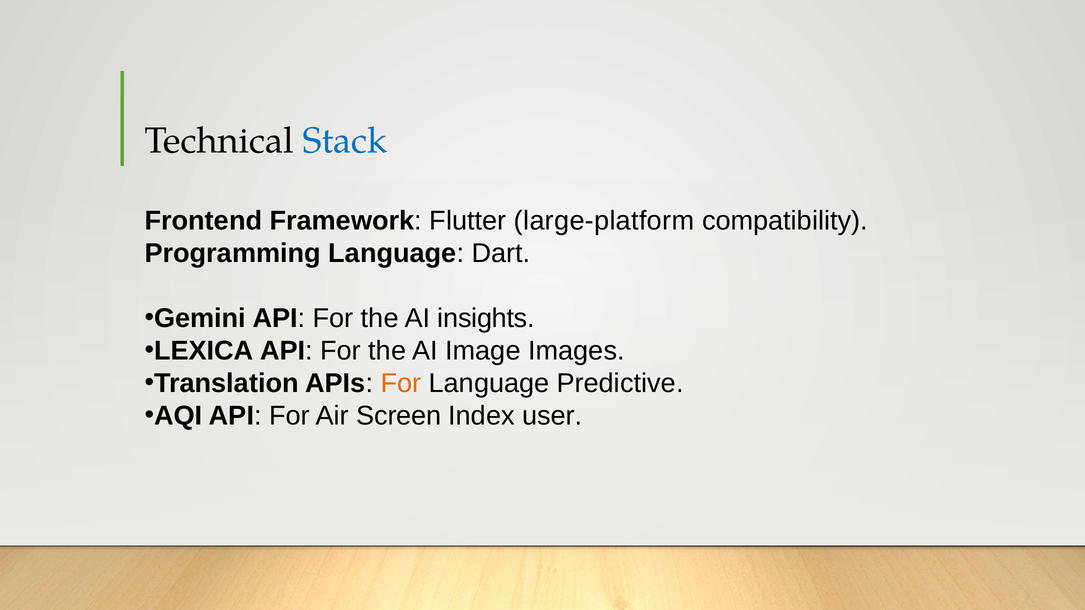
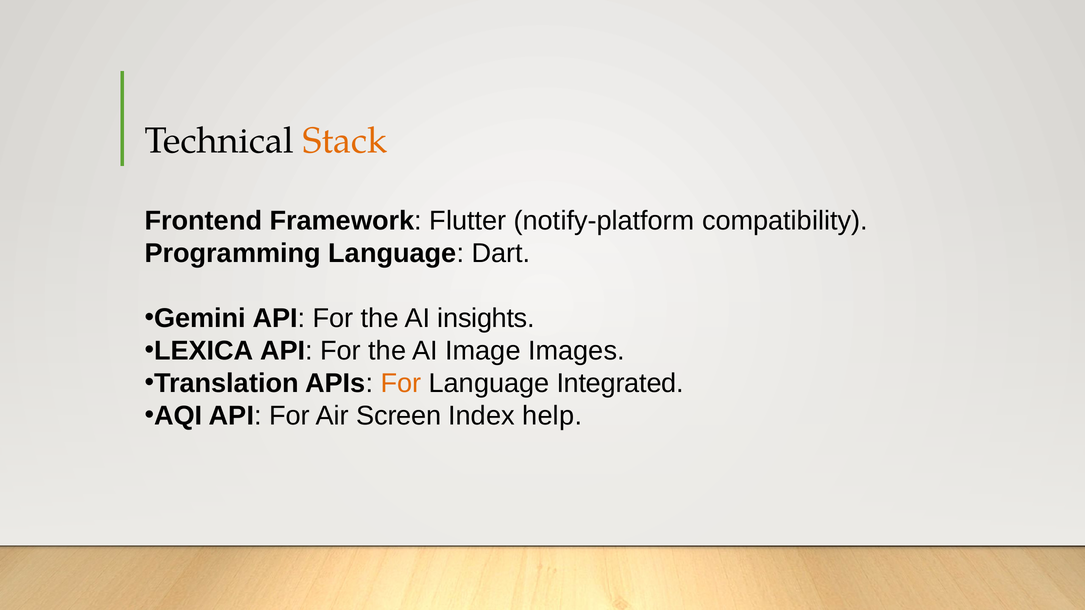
Stack colour: blue -> orange (345, 141)
large-platform: large-platform -> notify-platform (604, 221)
Predictive: Predictive -> Integrated (620, 384)
user: user -> help (552, 416)
